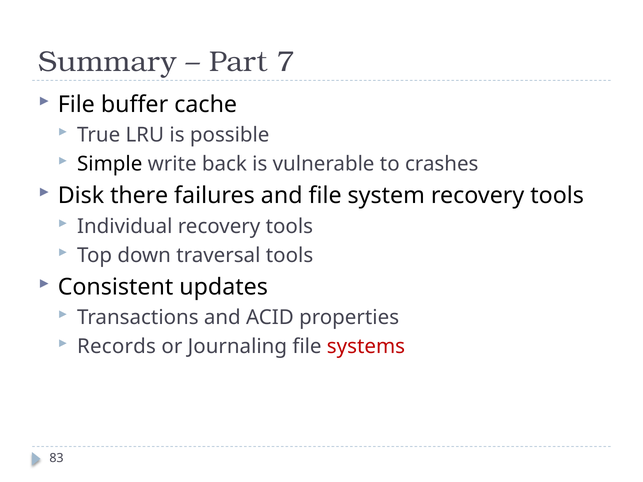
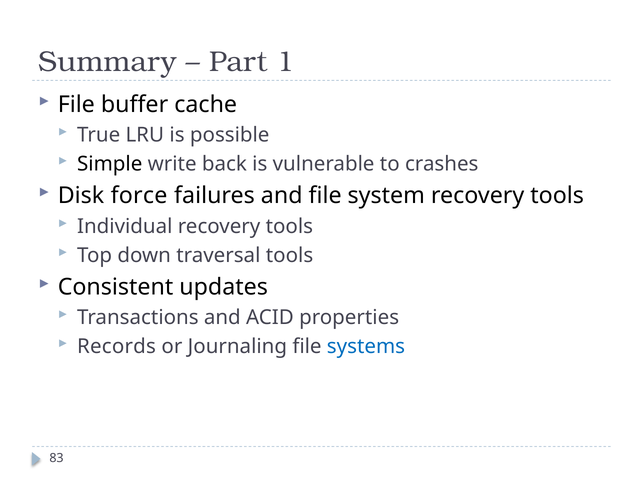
7: 7 -> 1 (286, 62)
there: there -> force (139, 196)
systems colour: red -> blue (366, 347)
